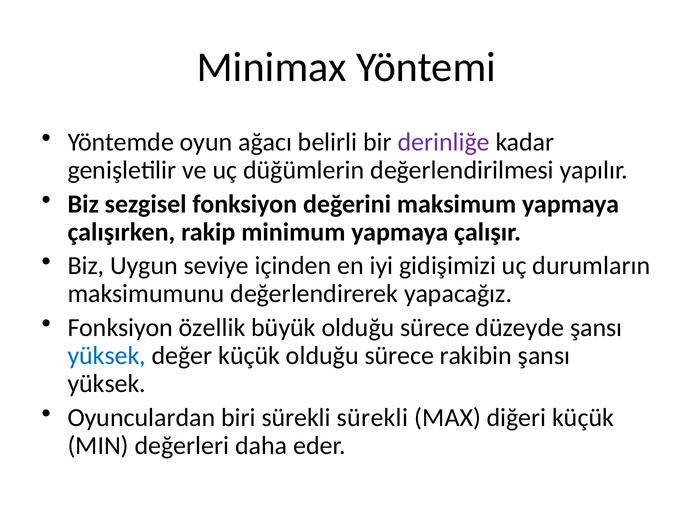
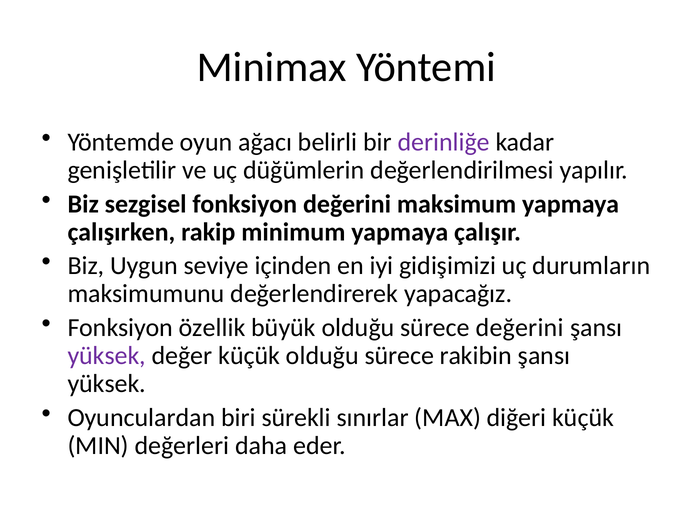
sürece düzeyde: düzeyde -> değerini (520, 327)
yüksek colour: blue -> purple (107, 355)
sürekli sürekli: sürekli -> sınırlar (373, 417)
